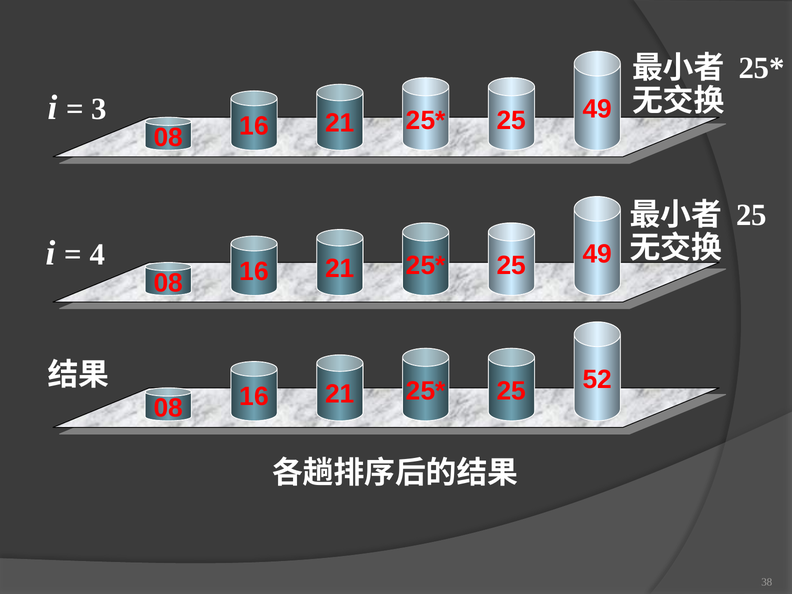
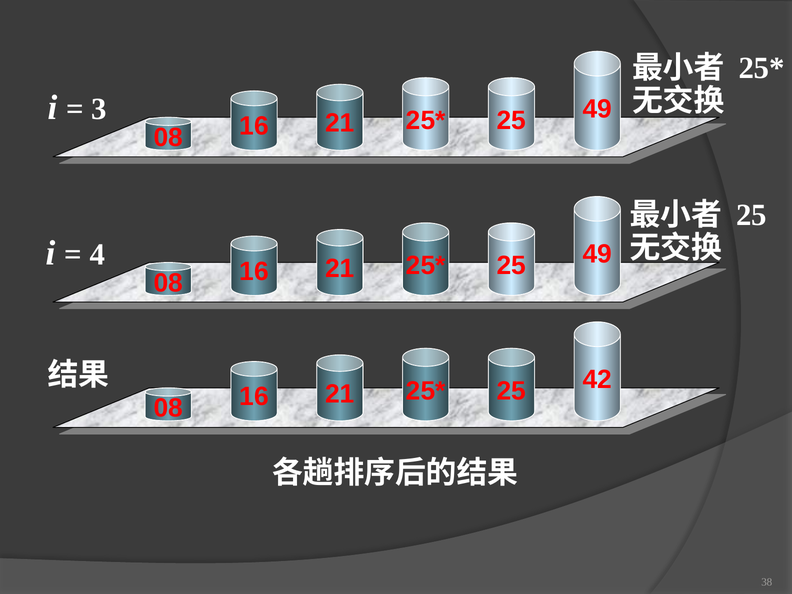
52: 52 -> 42 (597, 379)
